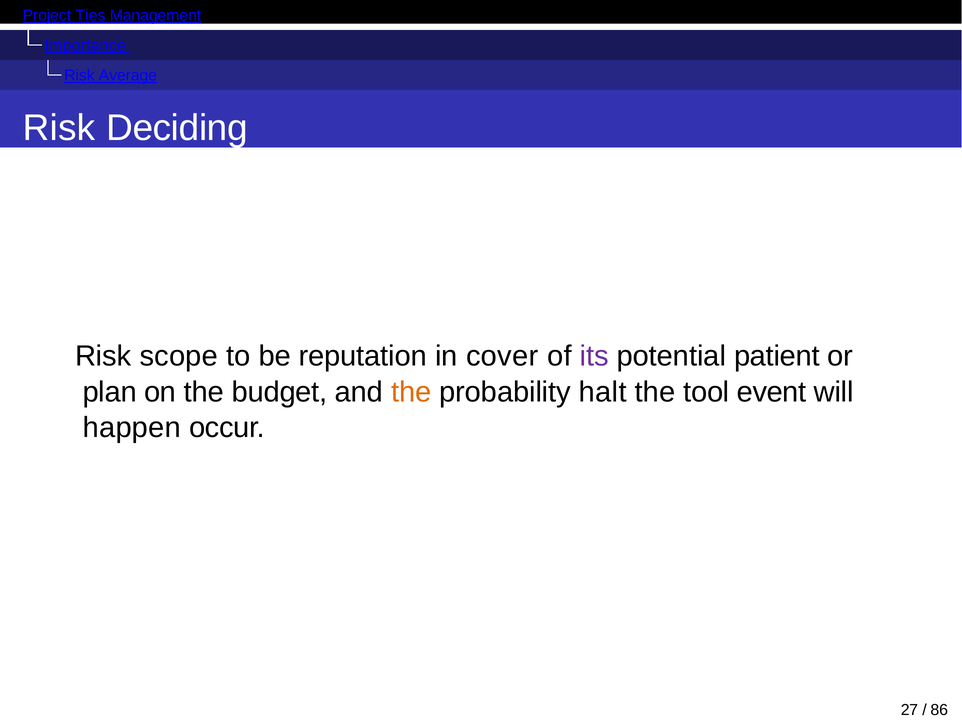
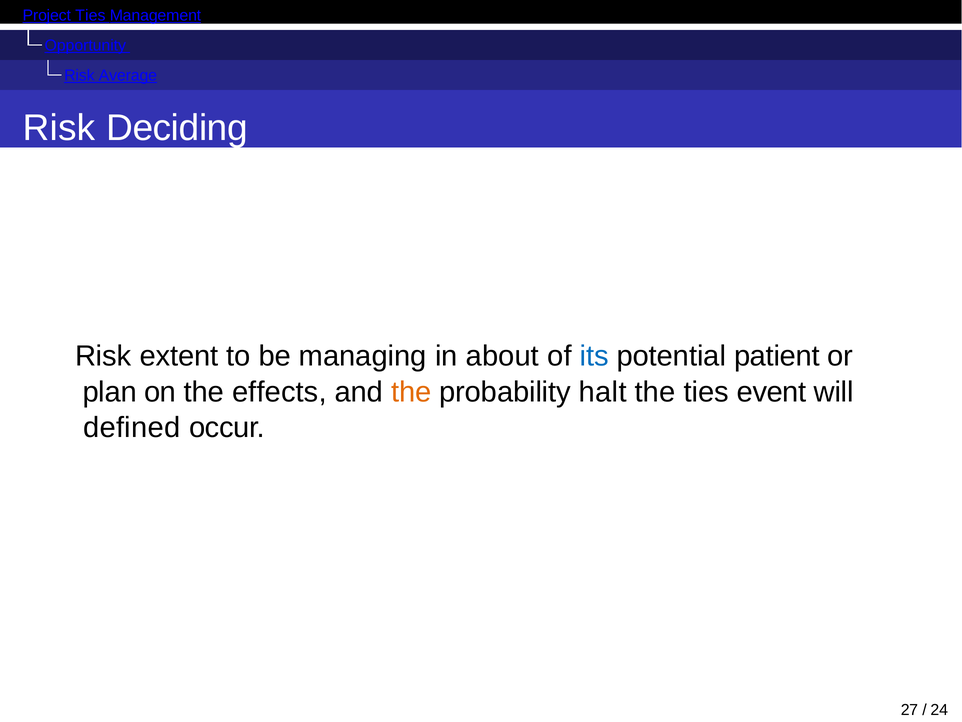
Importance: Importance -> Opportunity (85, 45)
scope: scope -> extent (179, 356)
reputation: reputation -> managing (363, 356)
cover: cover -> about (502, 356)
its colour: purple -> blue (594, 356)
budget: budget -> effects (279, 392)
the tool: tool -> ties (706, 392)
happen: happen -> defined (132, 428)
86: 86 -> 24 (939, 710)
